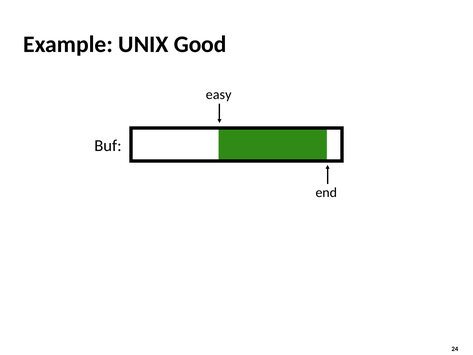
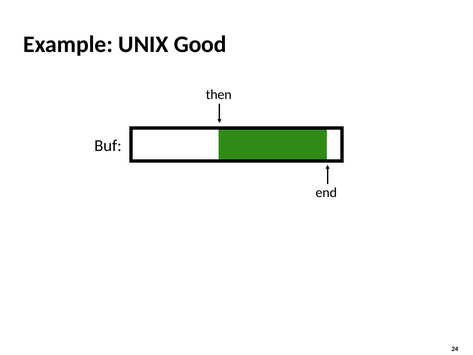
easy: easy -> then (219, 94)
